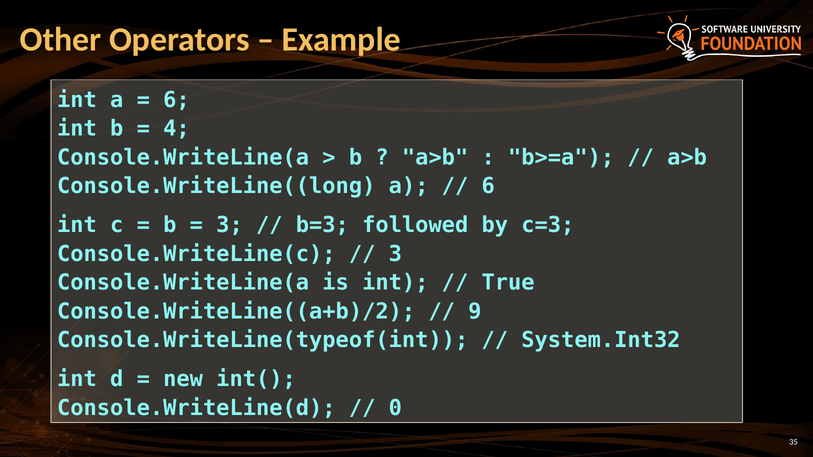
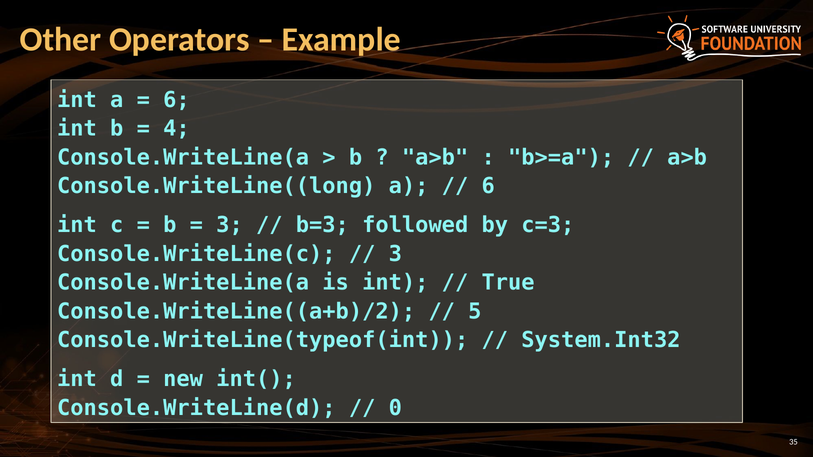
9: 9 -> 5 (475, 312)
